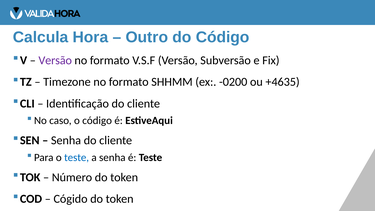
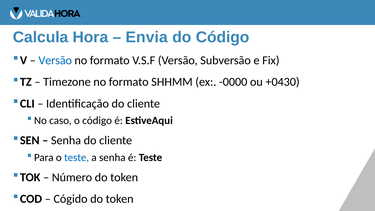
Outro: Outro -> Envia (147, 37)
Versão colour: purple -> blue (55, 60)
-0200: -0200 -> -0000 (233, 82)
+4635: +4635 -> +0430 (283, 82)
